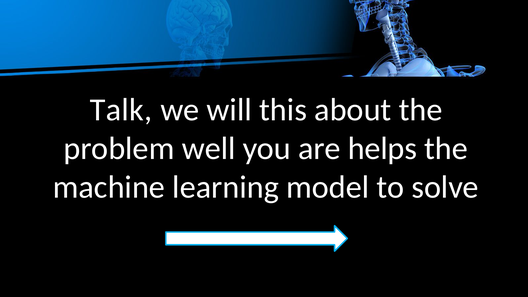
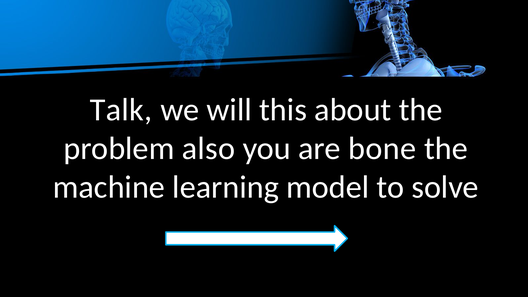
well: well -> also (208, 149)
helps: helps -> bone (382, 149)
